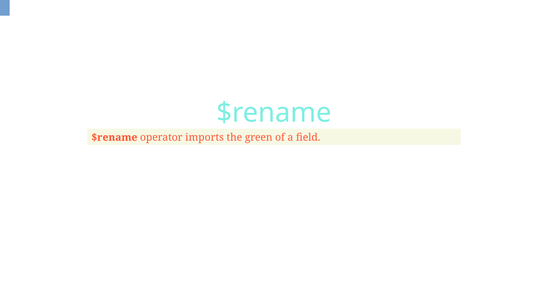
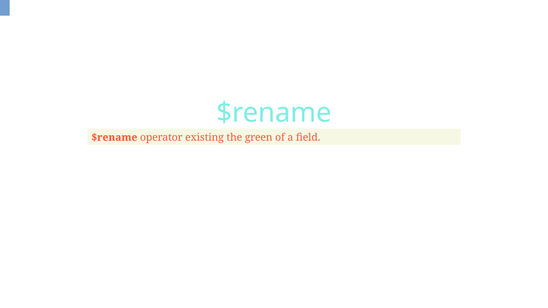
imports: imports -> existing (205, 138)
